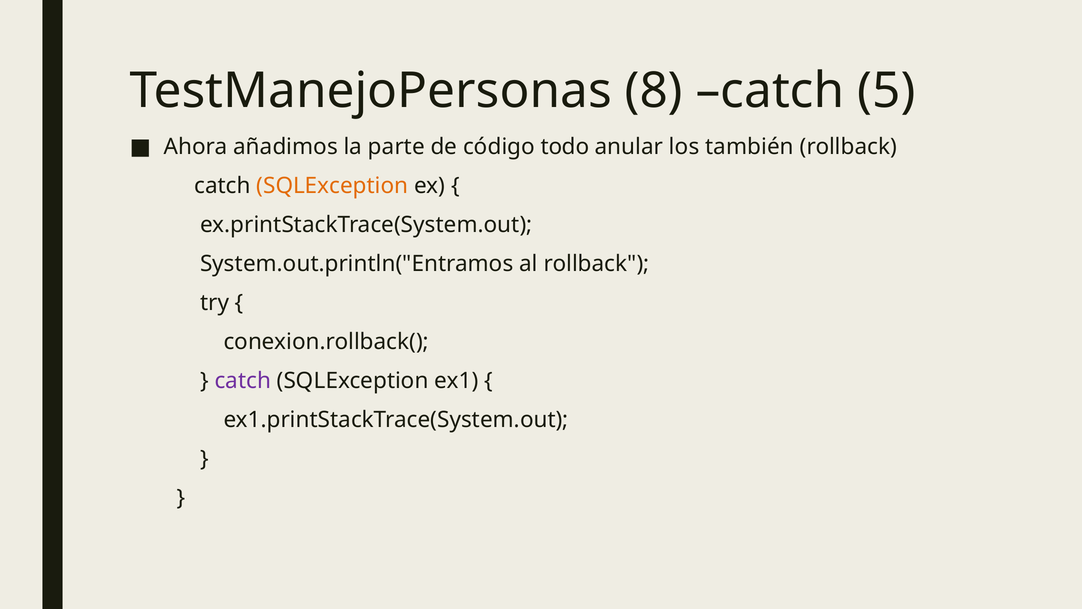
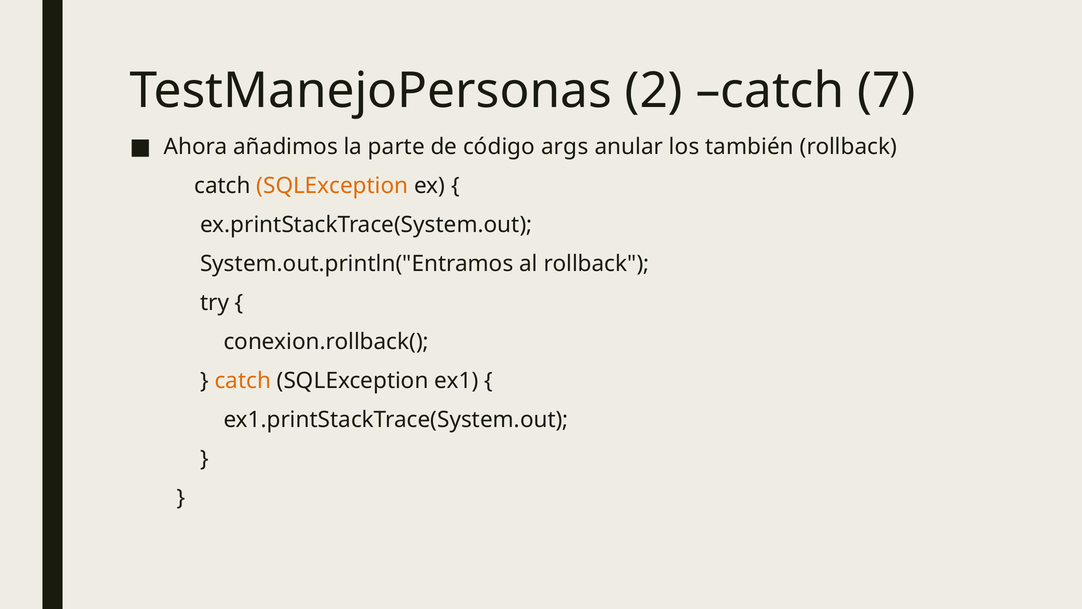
8: 8 -> 2 (654, 91)
5: 5 -> 7 (886, 91)
todo: todo -> args (565, 146)
catch colour: purple -> orange (243, 381)
